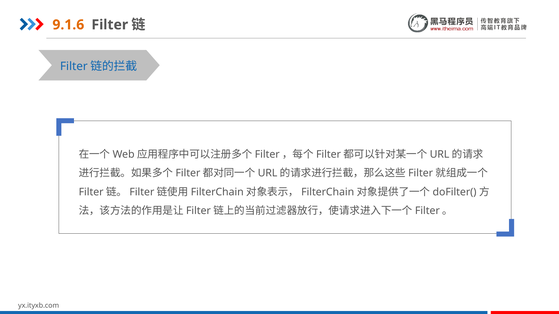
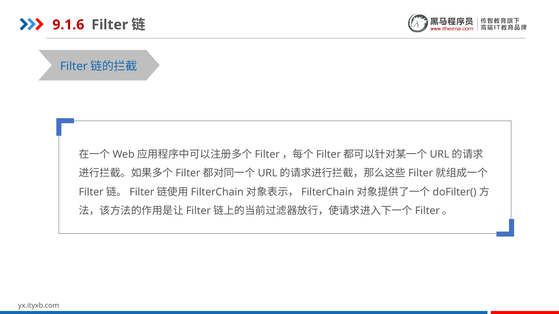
9.1.6 colour: orange -> red (68, 25)
